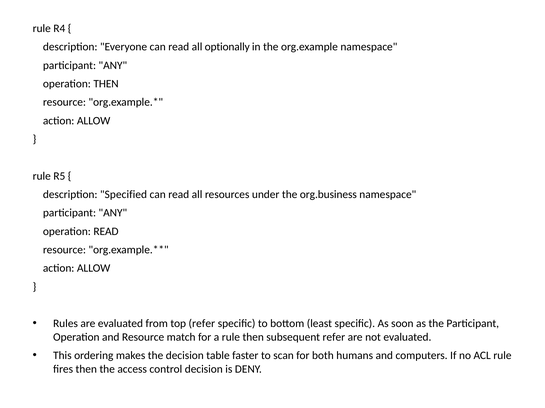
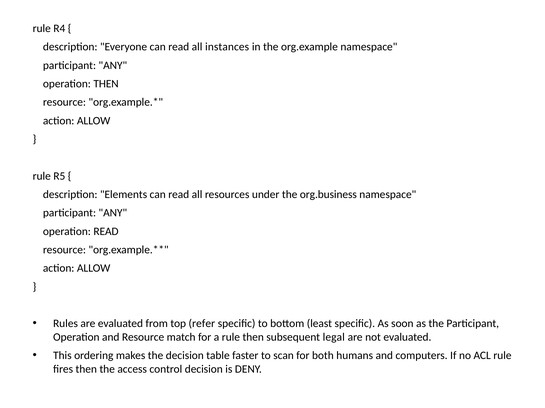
optionally: optionally -> instances (227, 47)
Specified: Specified -> Elements (124, 195)
subsequent refer: refer -> legal (334, 338)
